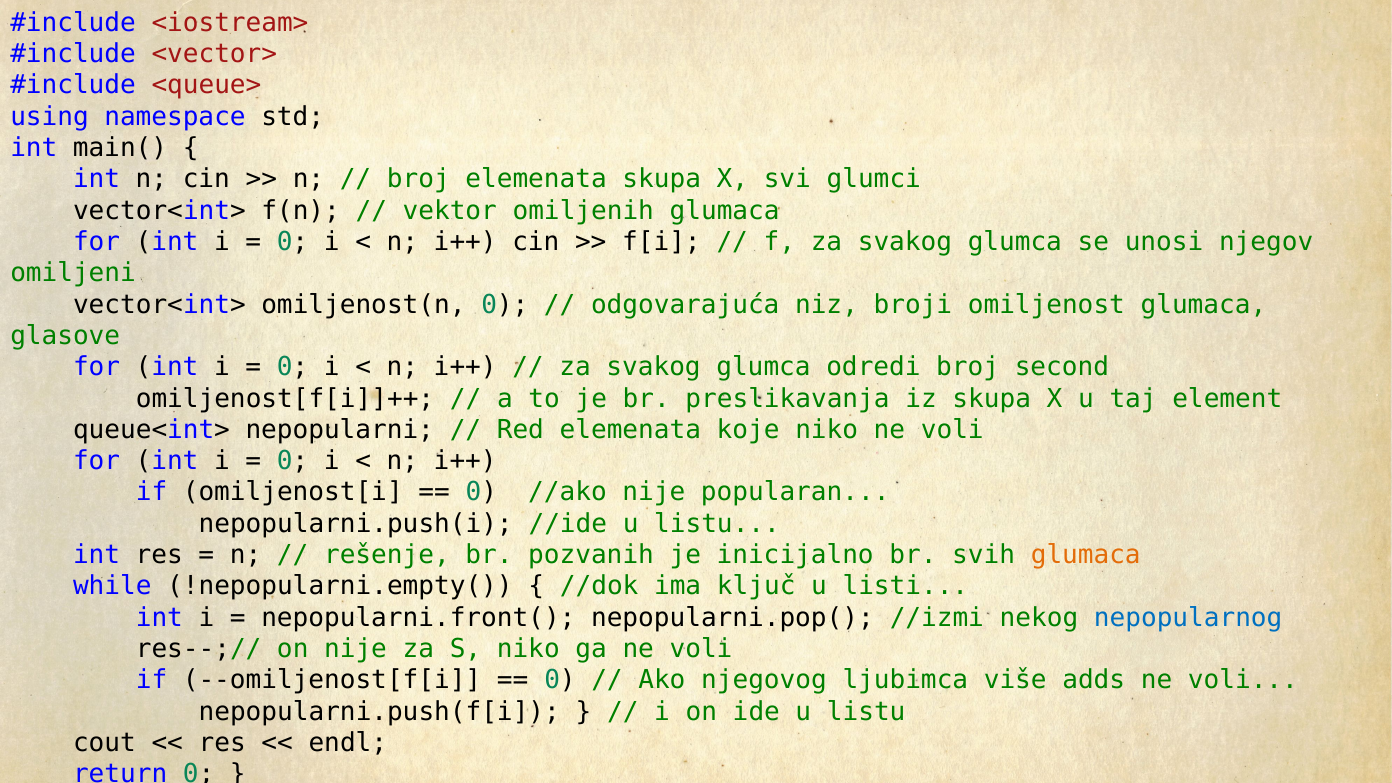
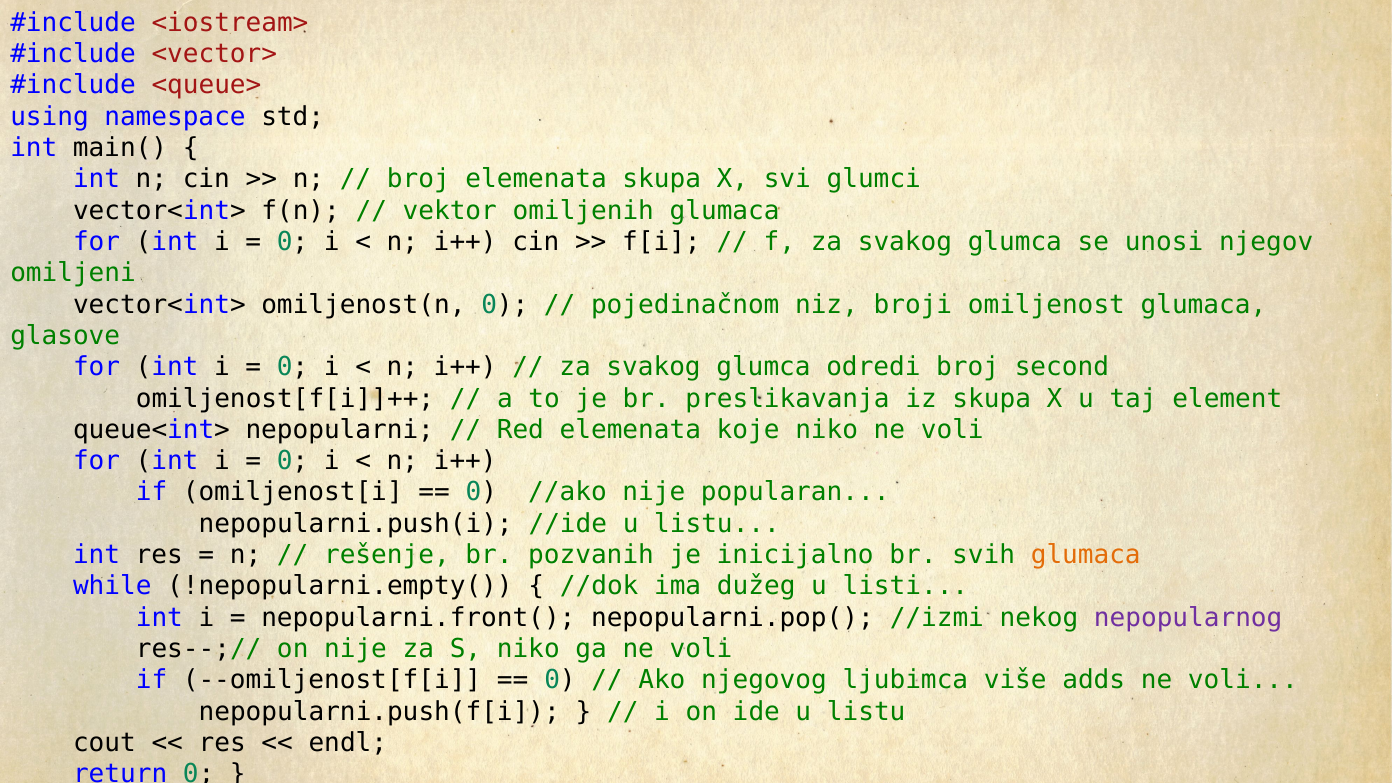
odgovarajuća: odgovarajuća -> pojedinačnom (685, 304)
ključ: ključ -> dužeg (756, 586)
nepopularnog colour: blue -> purple (1188, 618)
